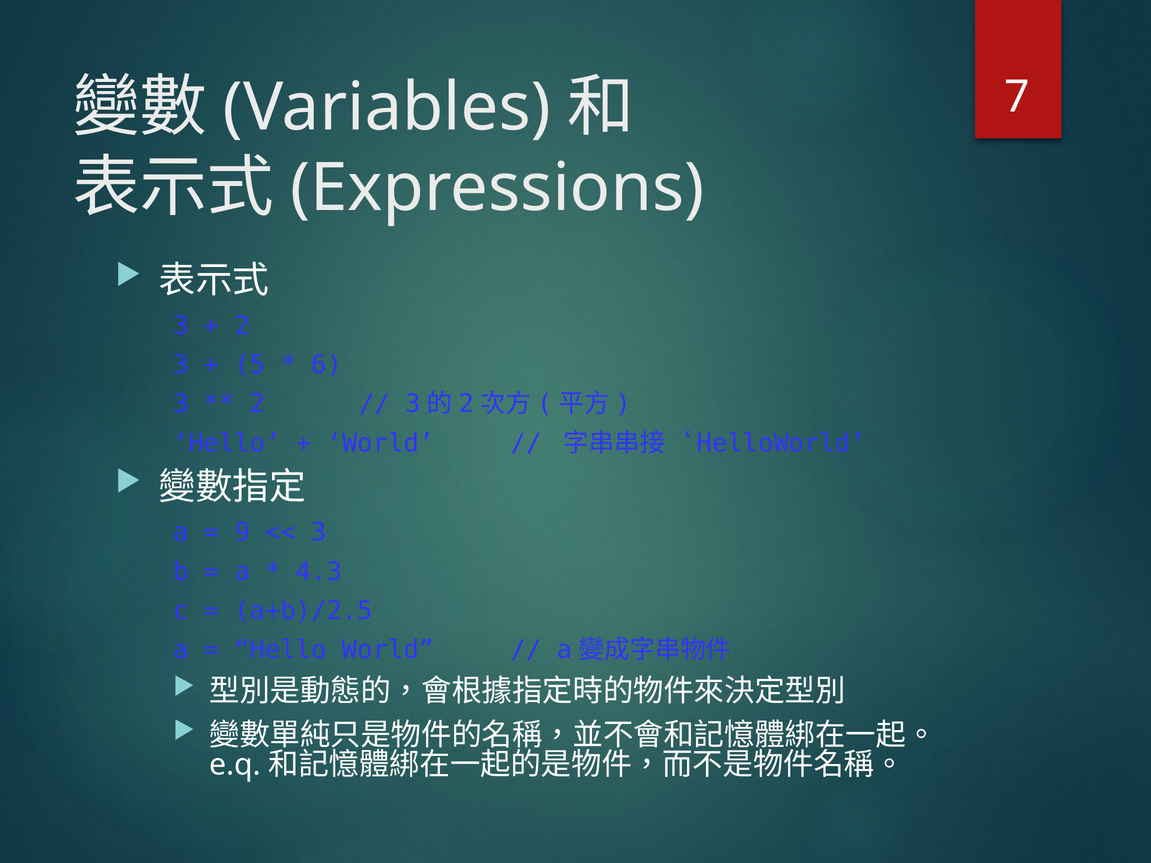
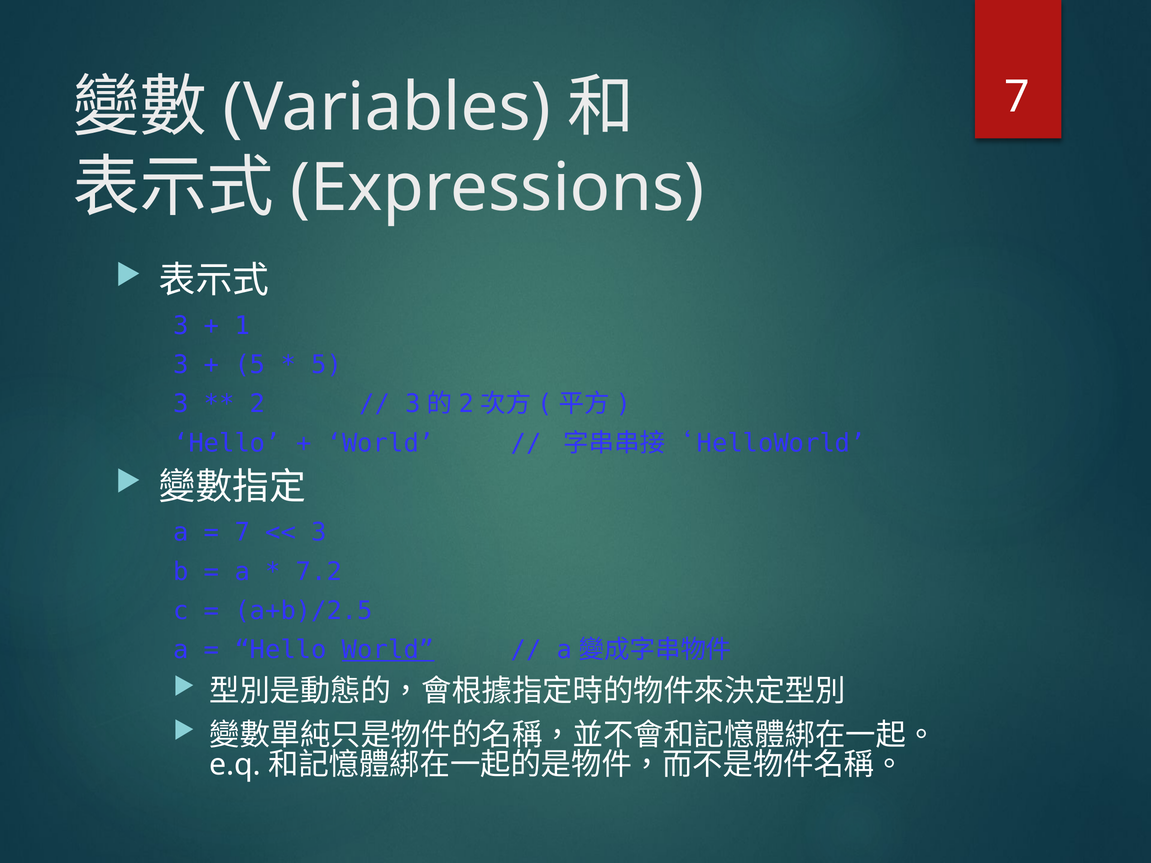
2: 2 -> 1 (242, 326)
6: 6 -> 5 (327, 365)
9: 9 -> 7 (242, 533)
4.3: 4.3 -> 7.2 (319, 572)
World underline: none -> present (388, 650)
